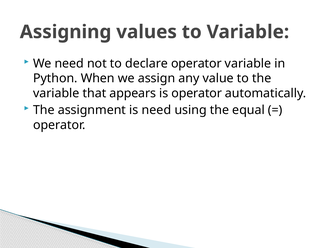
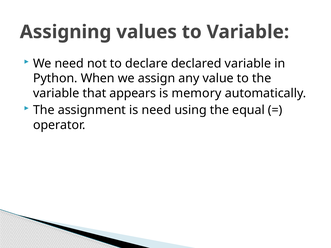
declare operator: operator -> declared (196, 64)
is operator: operator -> memory (197, 93)
